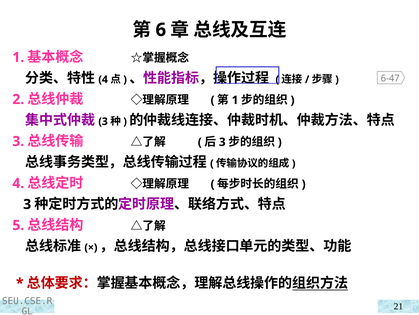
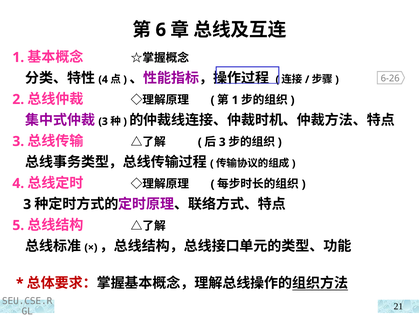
6-47: 6-47 -> 6-26 (390, 78)
